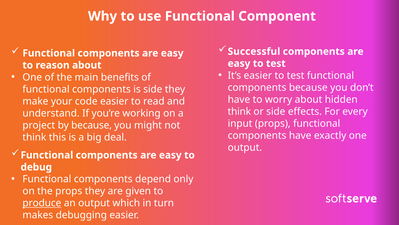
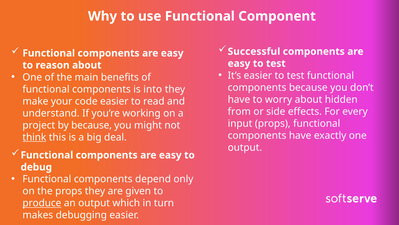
is side: side -> into (153, 89)
think: think -> from (239, 111)
think underline: none -> present (34, 137)
